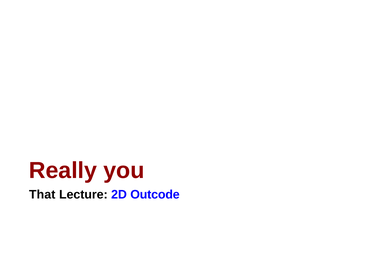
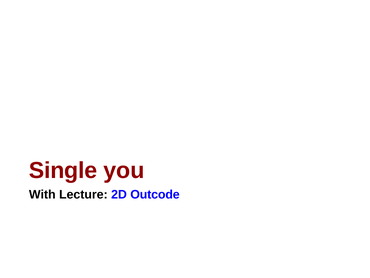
Really: Really -> Single (63, 170)
That: That -> With (42, 194)
